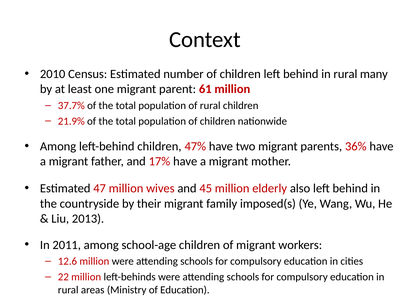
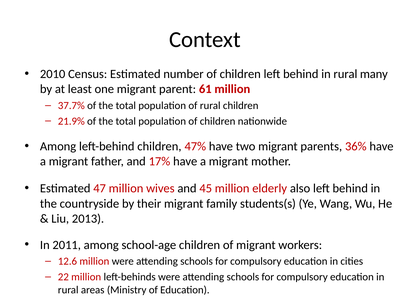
imposed(s: imposed(s -> students(s (268, 203)
